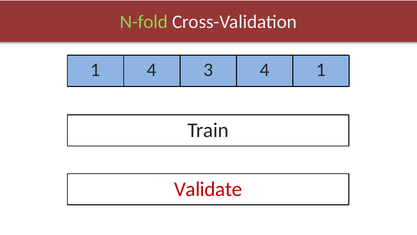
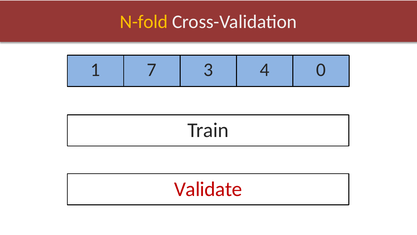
N-fold colour: light green -> yellow (144, 22)
1 4: 4 -> 7 (152, 70)
4 1: 1 -> 0 (321, 70)
